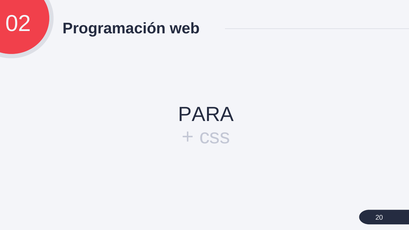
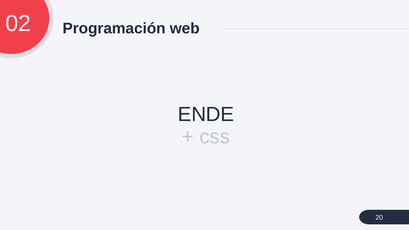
PARA: PARA -> ENDE (206, 115)
